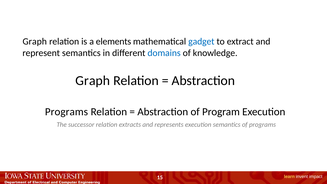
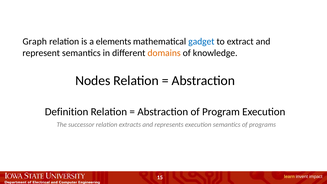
domains colour: blue -> orange (164, 53)
Graph: Graph -> Nodes (93, 81)
Programs: Programs -> Definition (67, 112)
